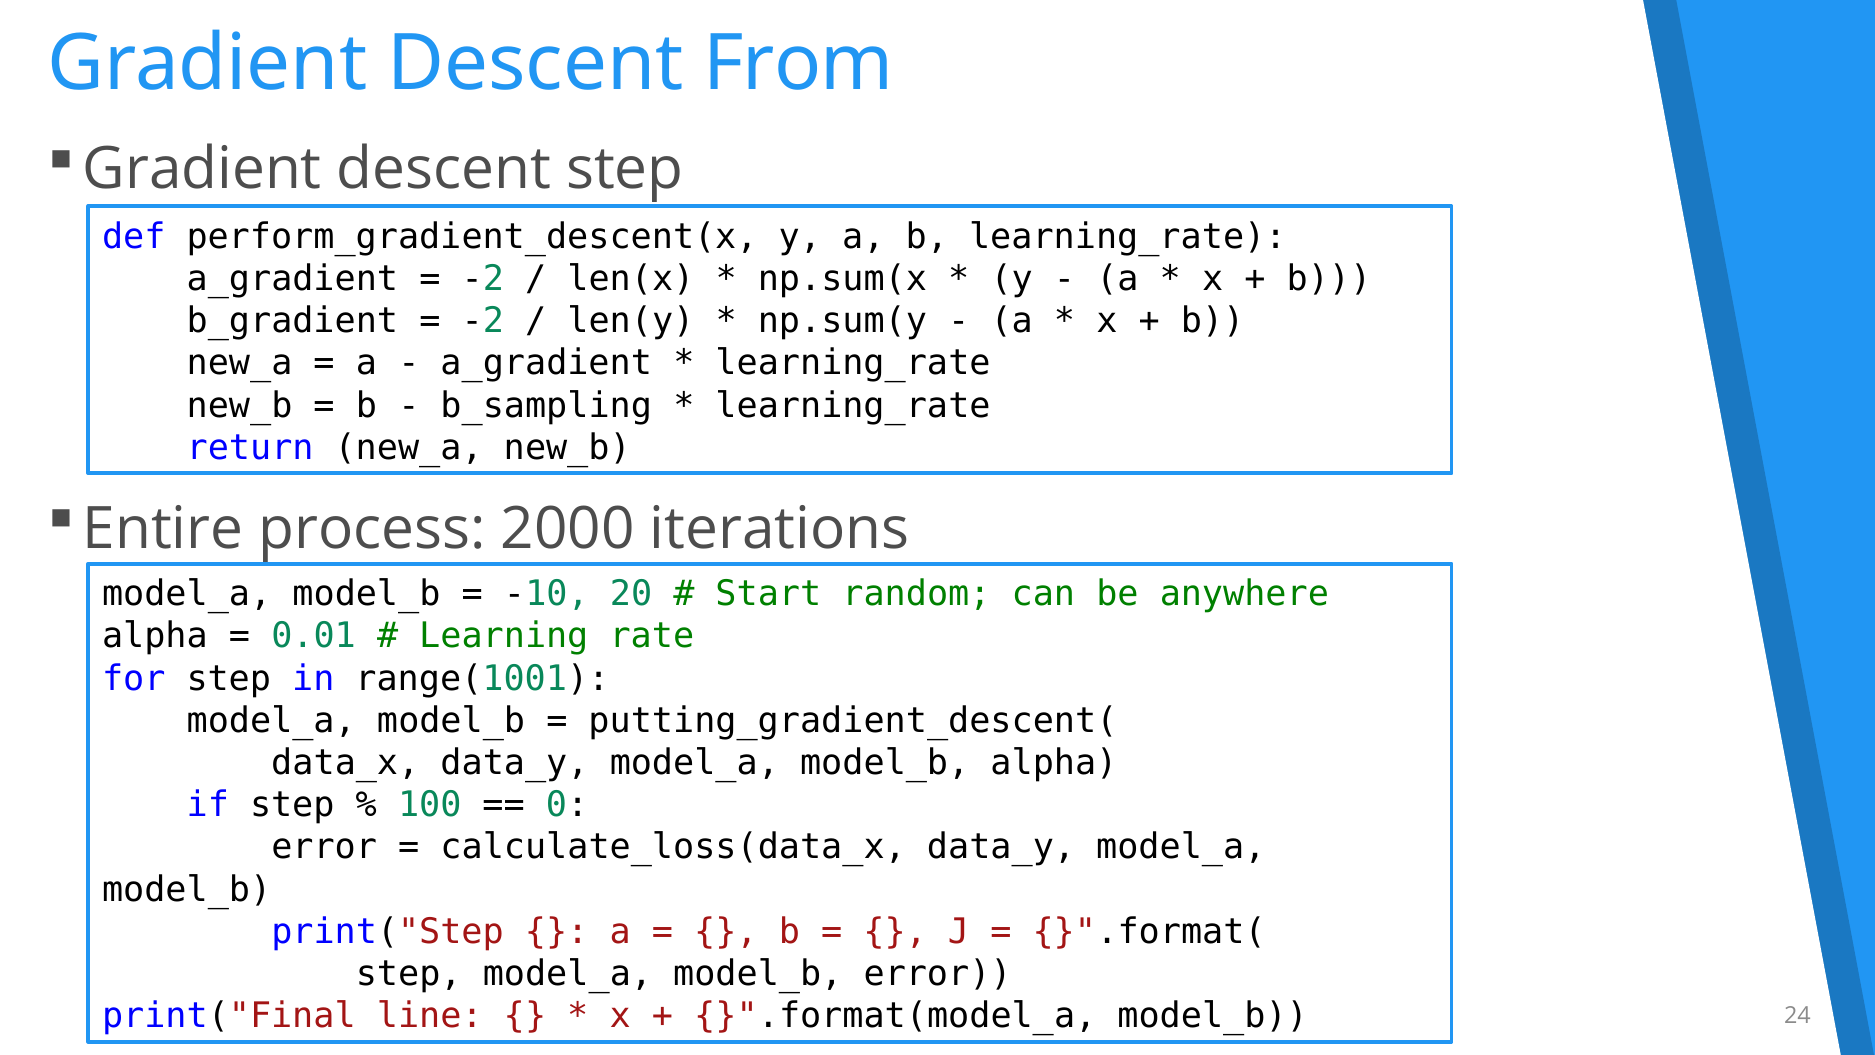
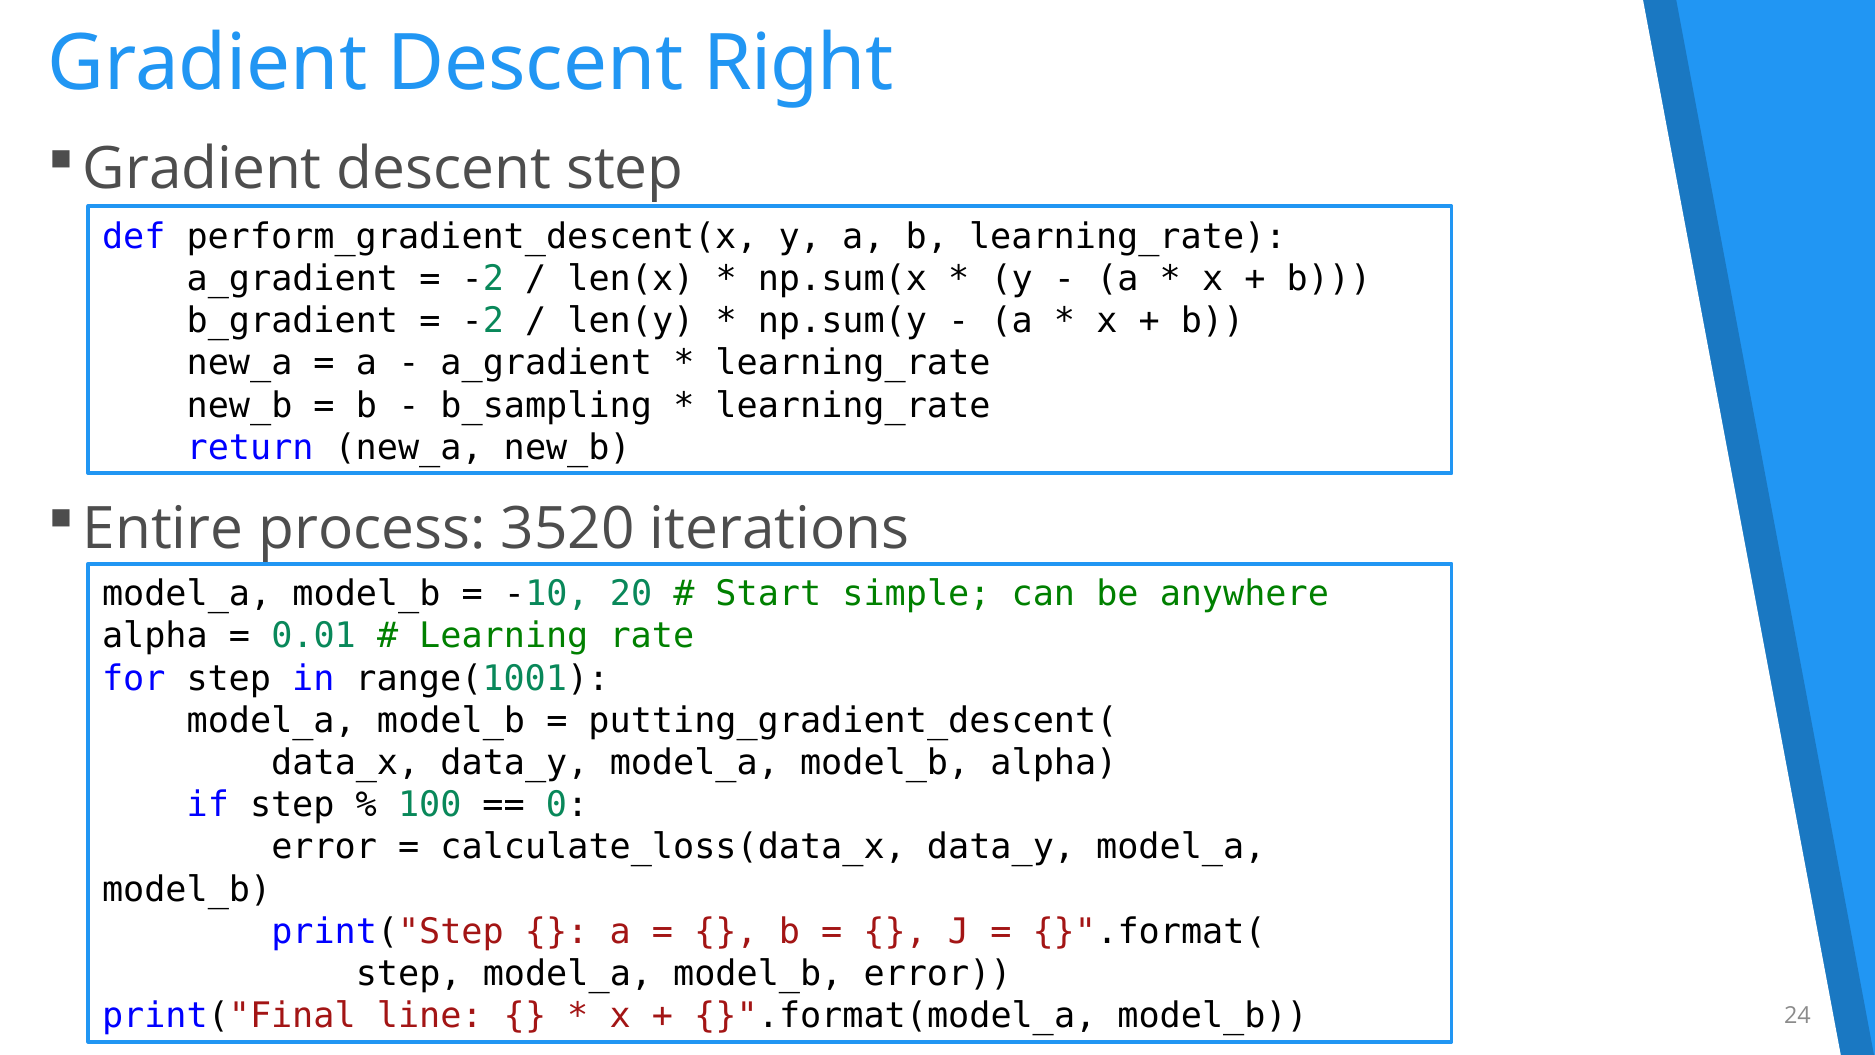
From: From -> Right (799, 63)
2000: 2000 -> 3520 (568, 529)
random: random -> simple (916, 594)
